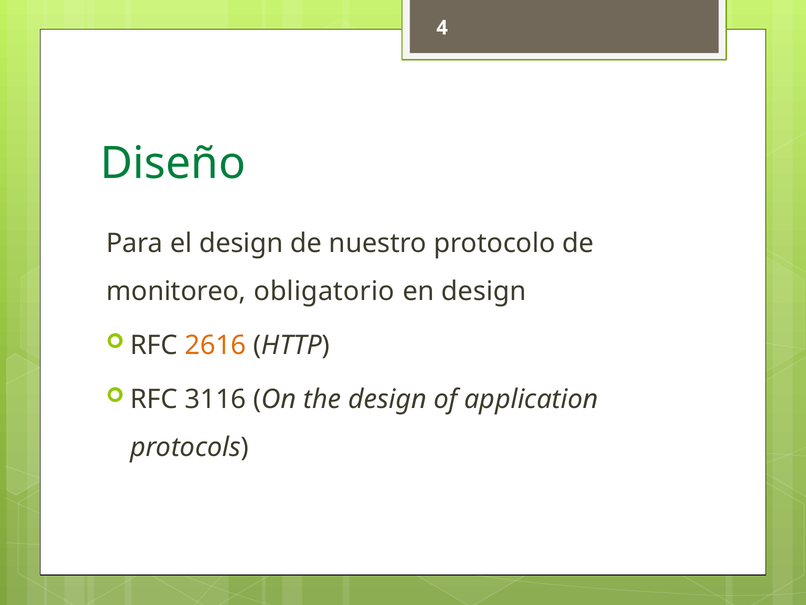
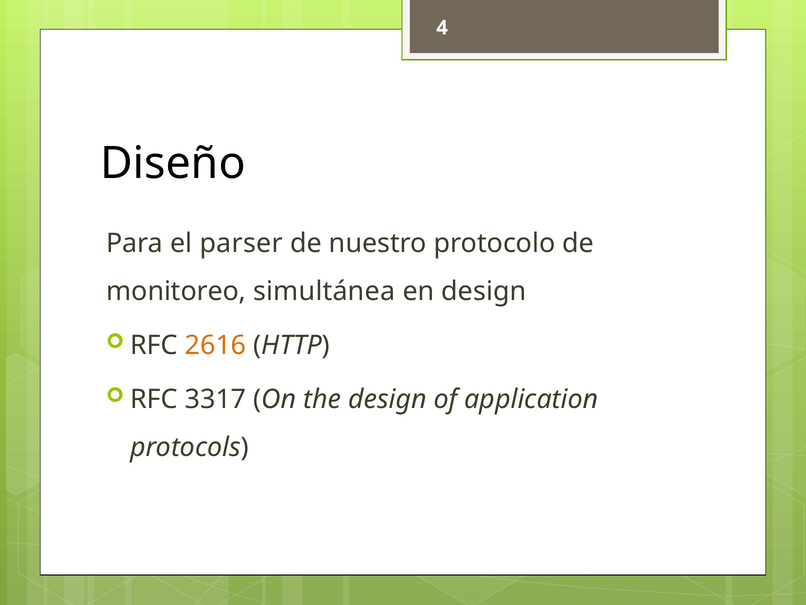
Diseño colour: green -> black (173, 164)
el design: design -> parser (241, 243)
obligatorio: obligatorio -> simultánea (324, 291)
3116: 3116 -> 3317 (216, 399)
